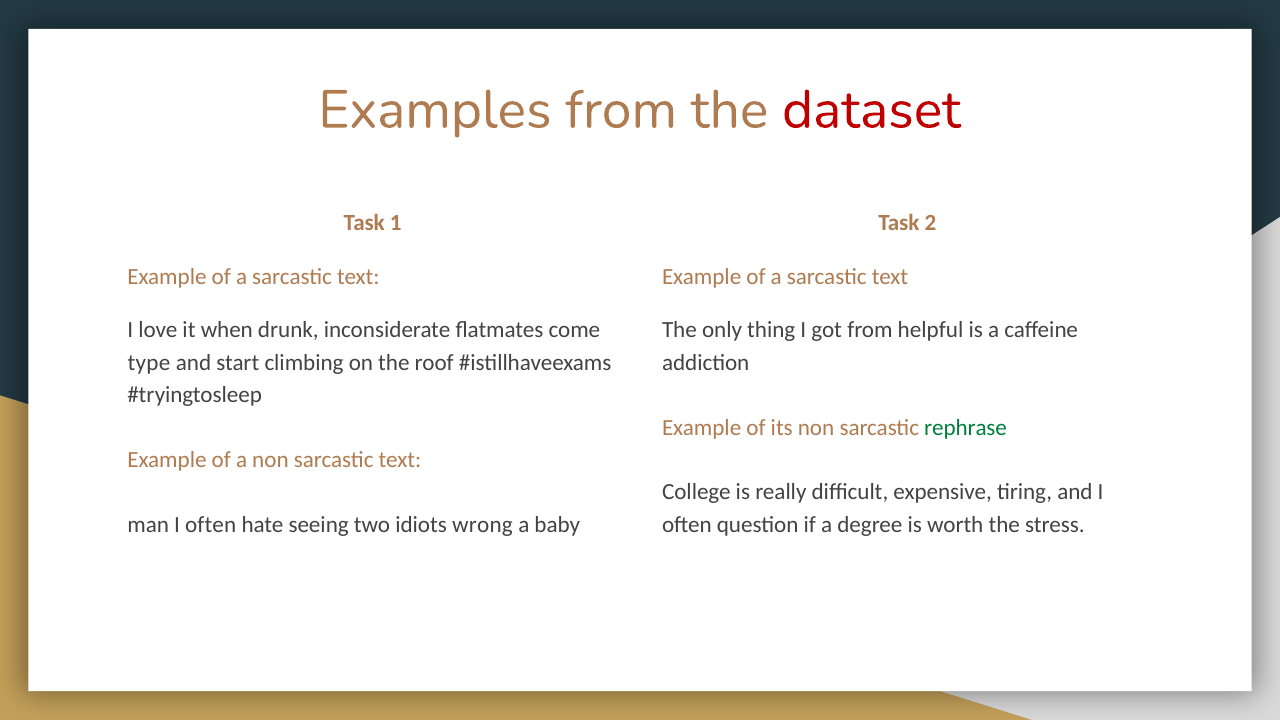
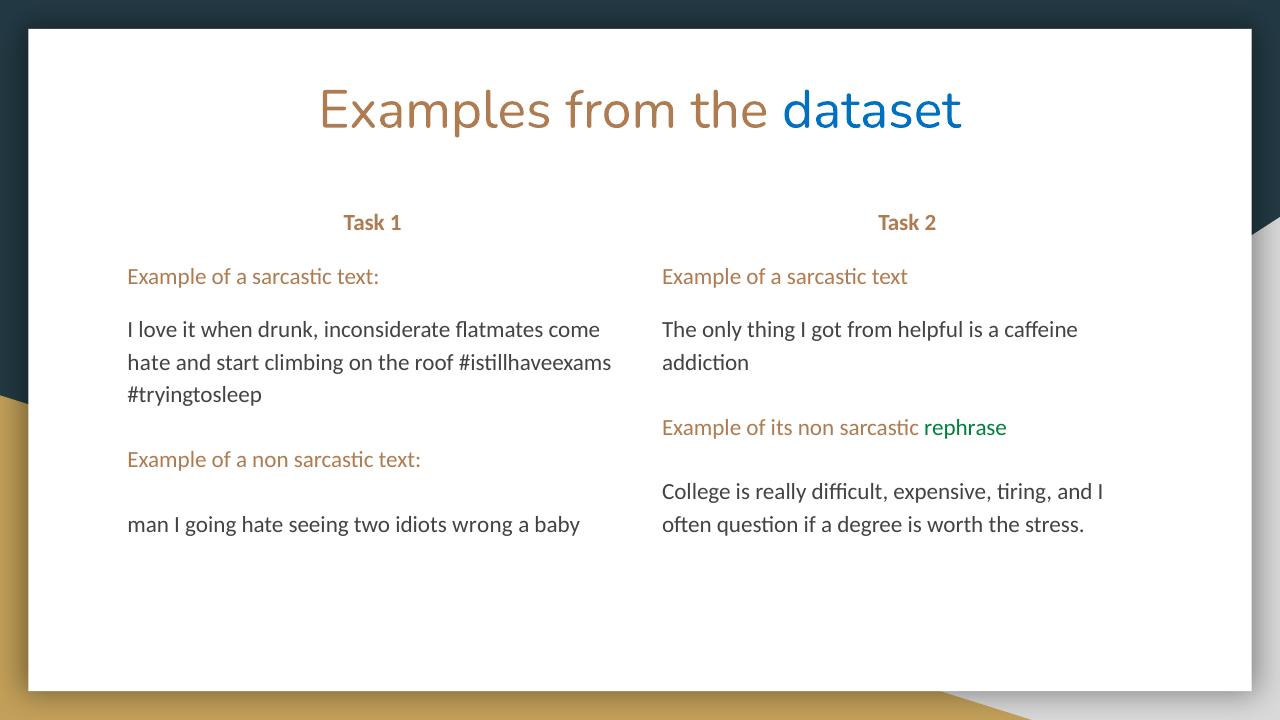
dataset colour: red -> blue (871, 110)
type: type -> hate (149, 363)
man I often: often -> going (211, 524)
